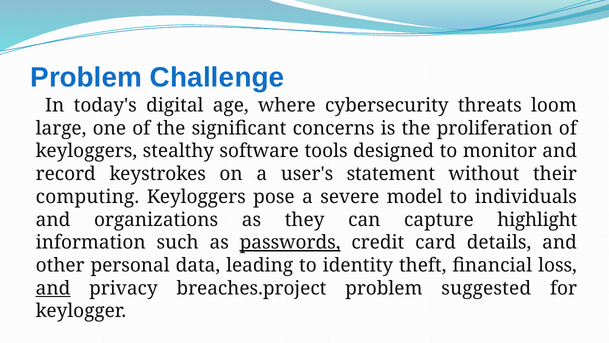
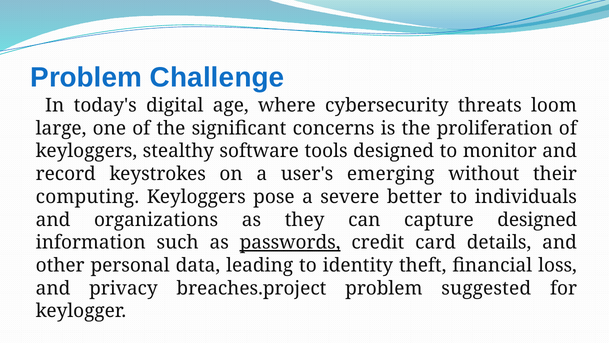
statement: statement -> emerging (391, 174)
model: model -> better (414, 197)
capture highlight: highlight -> designed (537, 219)
and underline: present -> none (53, 288)
